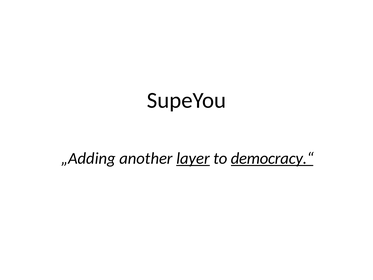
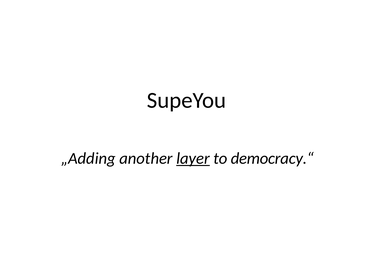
democracy.“ underline: present -> none (272, 158)
